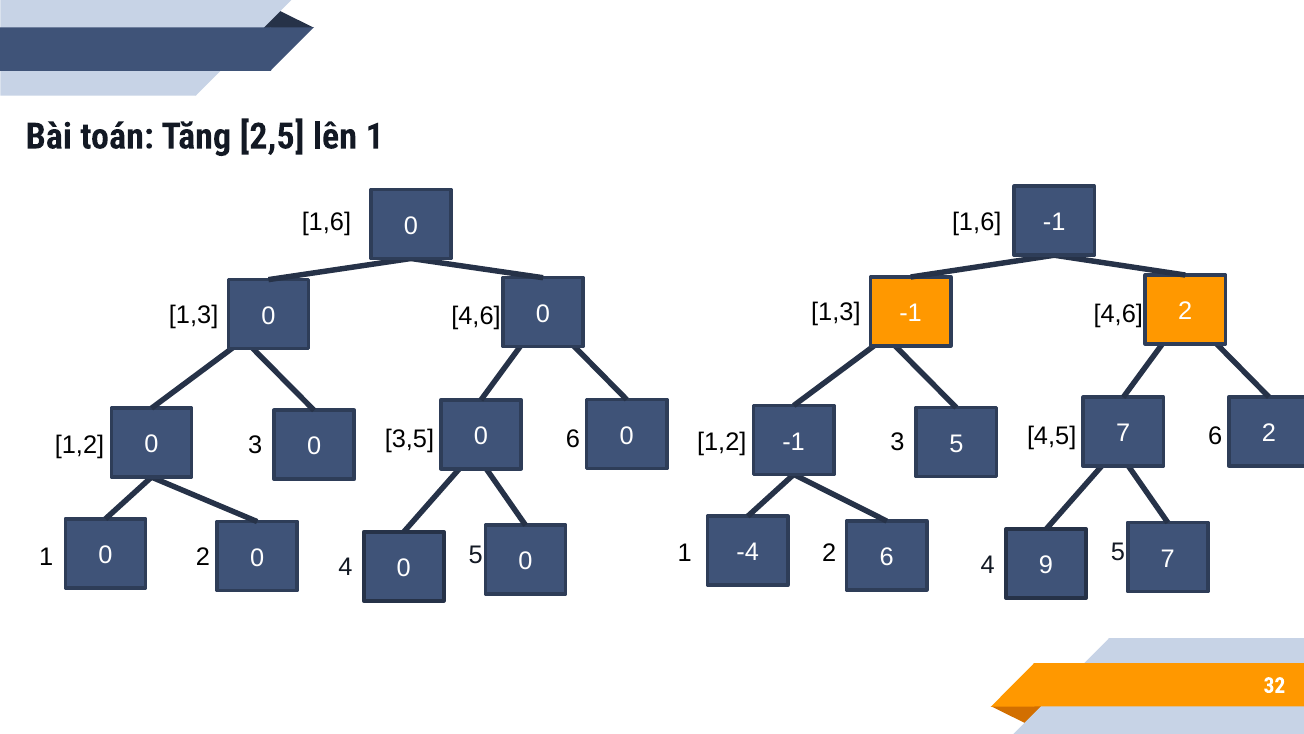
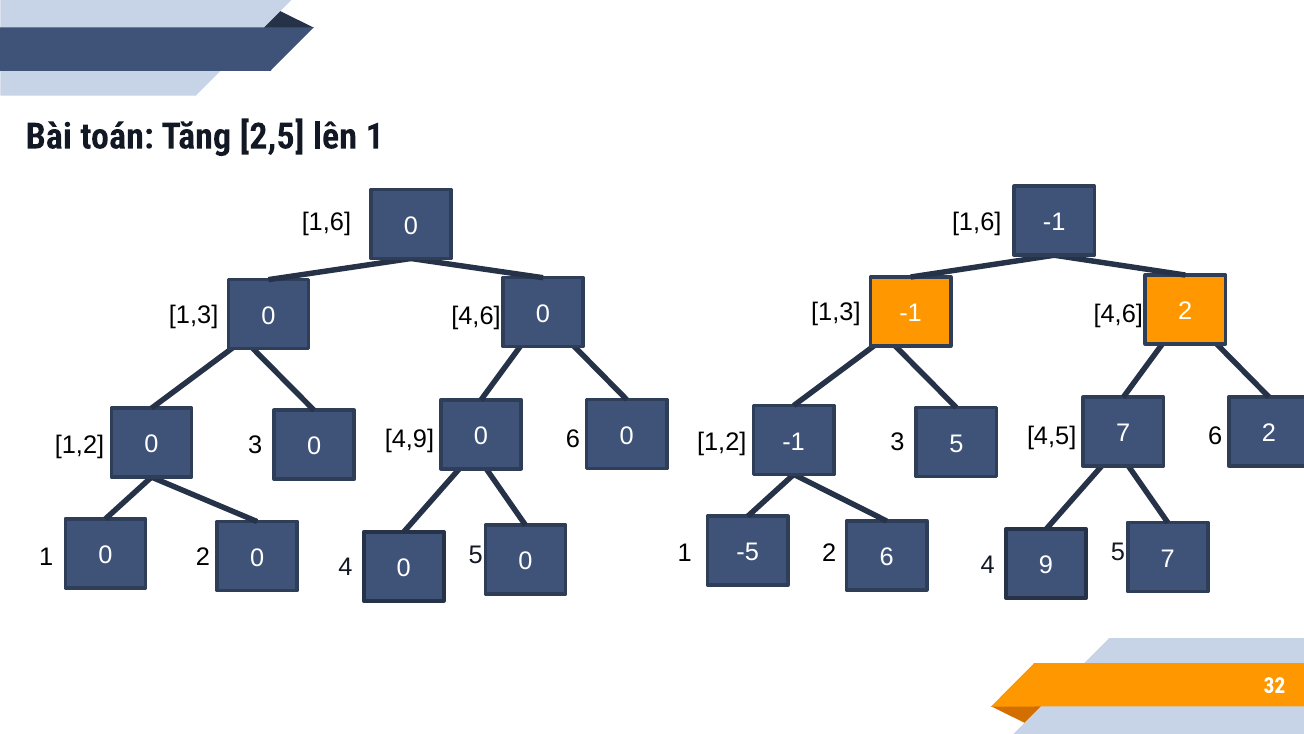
3,5: 3,5 -> 4,9 (409, 438)
-4: -4 -> -5 (748, 552)
